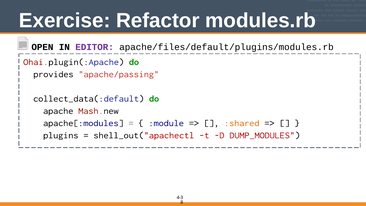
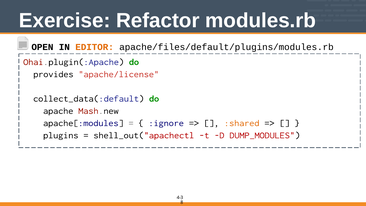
EDITOR colour: purple -> orange (95, 47)
apache/passing: apache/passing -> apache/license (119, 74)
:module: :module -> :ignore (166, 123)
